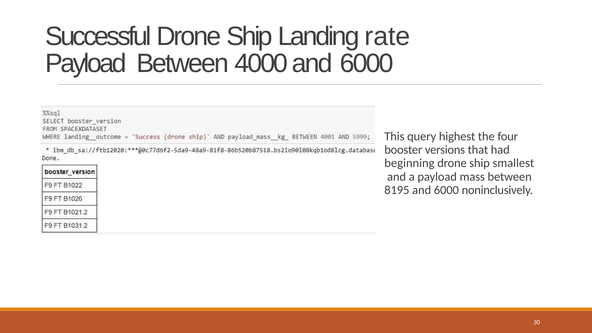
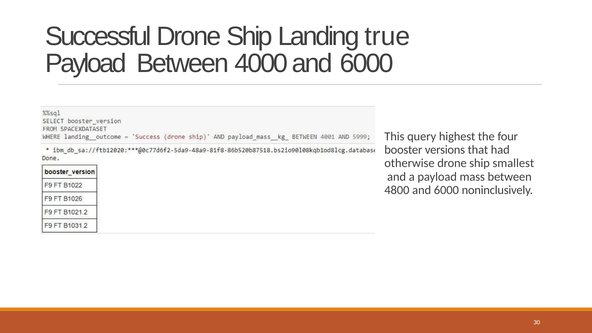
rate: rate -> true (387, 36)
beginning: beginning -> otherwise (410, 163)
8195: 8195 -> 4800 (397, 190)
